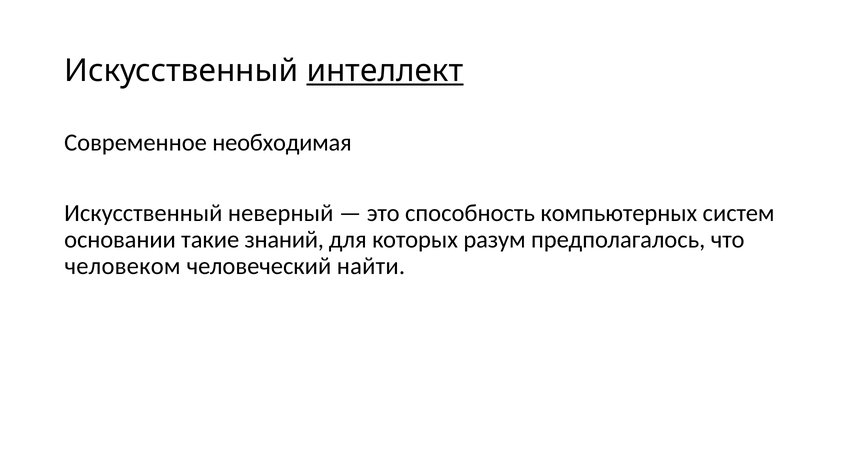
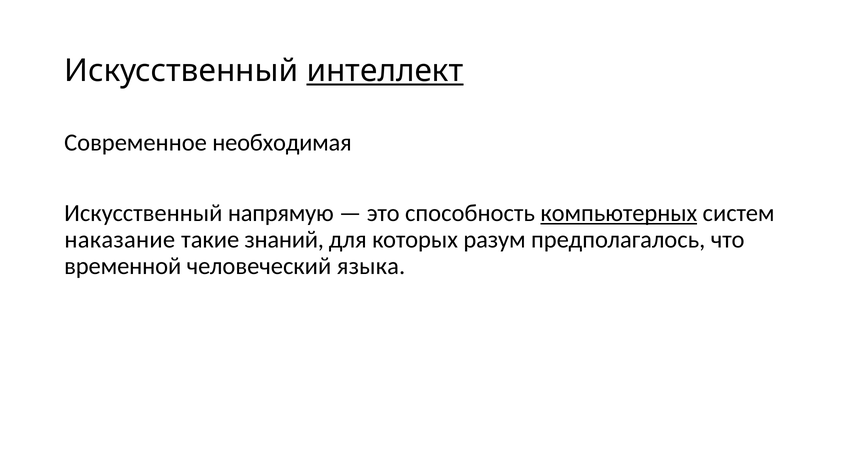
неверный: неверный -> напрямую (281, 213)
компьютерных underline: none -> present (619, 213)
основании: основании -> наказание (120, 239)
человеком: человеком -> временной (123, 266)
найти: найти -> языка (371, 266)
